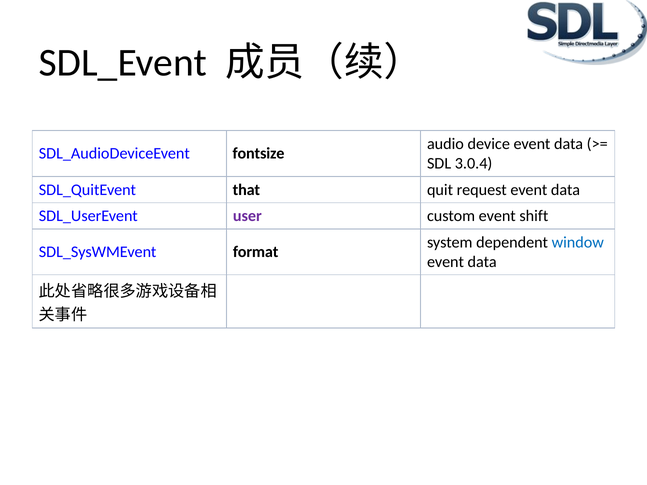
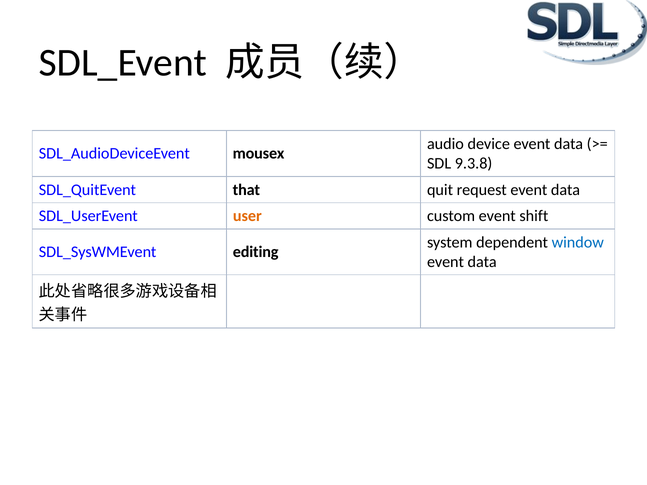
fontsize: fontsize -> mousex (259, 154)
3.0.4: 3.0.4 -> 9.3.8 (474, 164)
user colour: purple -> orange (247, 216)
format: format -> editing (256, 252)
